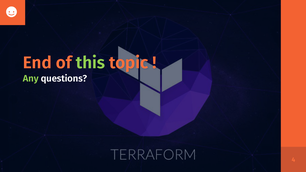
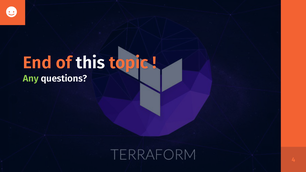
this colour: light green -> white (90, 63)
